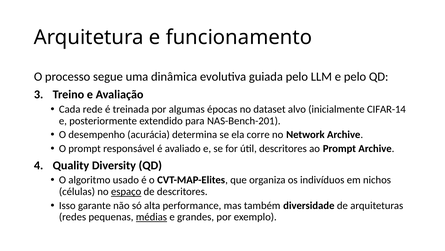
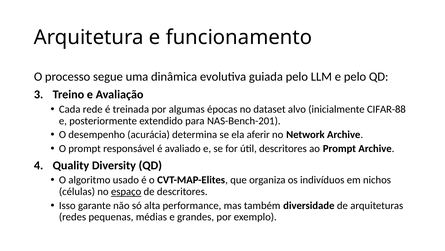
CIFAR-14: CIFAR-14 -> CIFAR-88 (386, 109)
corre: corre -> aferir (258, 134)
médias underline: present -> none (151, 216)
